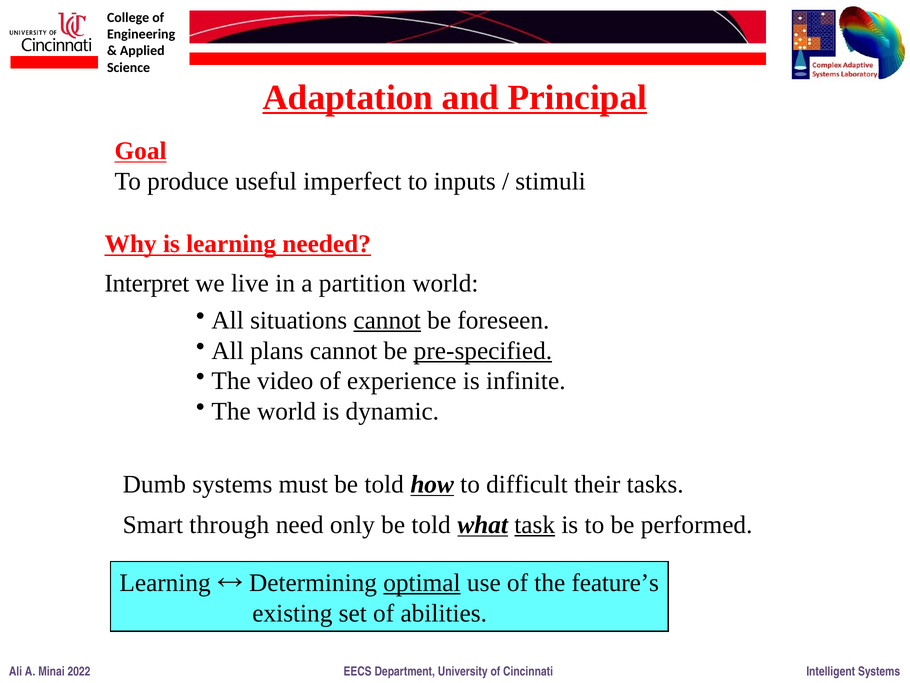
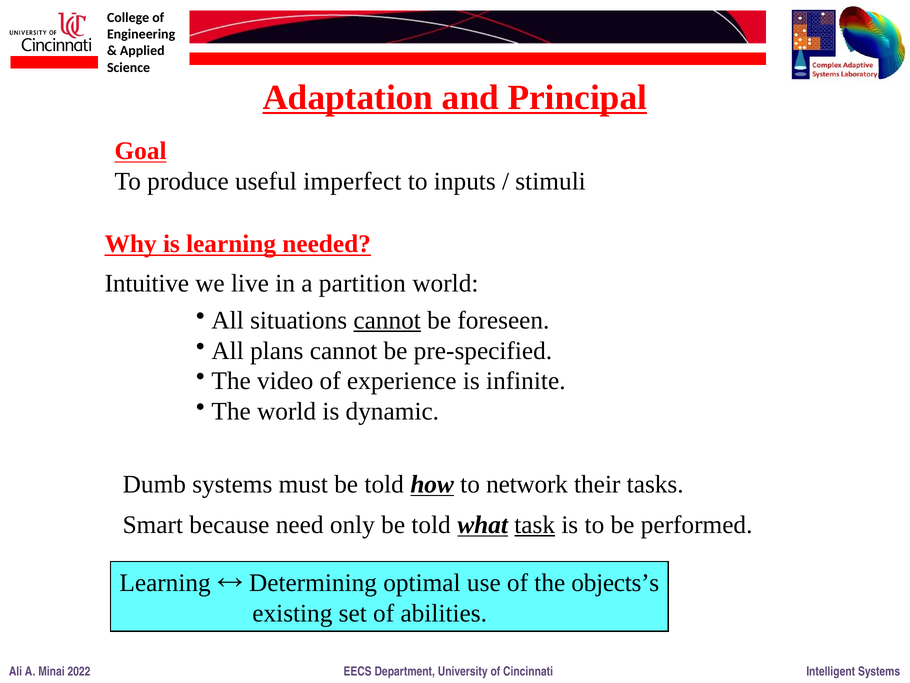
Interpret: Interpret -> Intuitive (147, 283)
pre-specified underline: present -> none (483, 350)
difficult: difficult -> network (527, 484)
through: through -> because (229, 524)
optimal underline: present -> none (422, 583)
feature’s: feature’s -> objects’s (615, 583)
